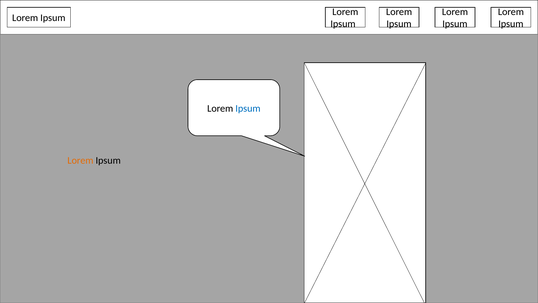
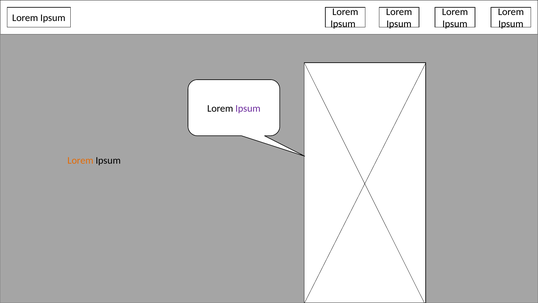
Ipsum colour: blue -> purple (248, 108)
